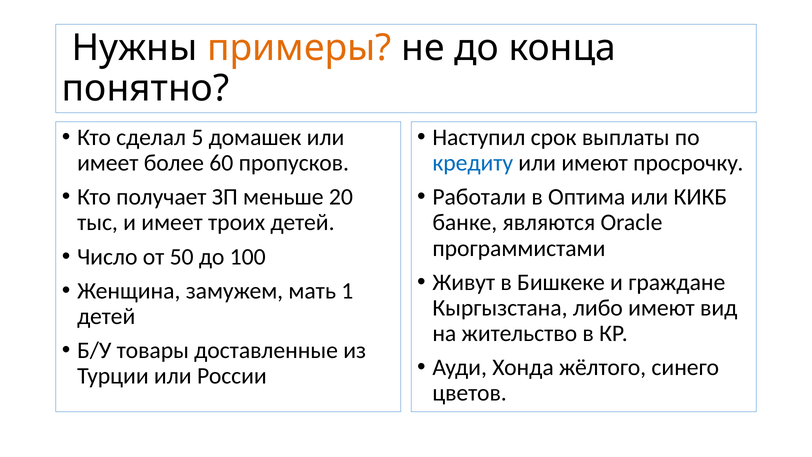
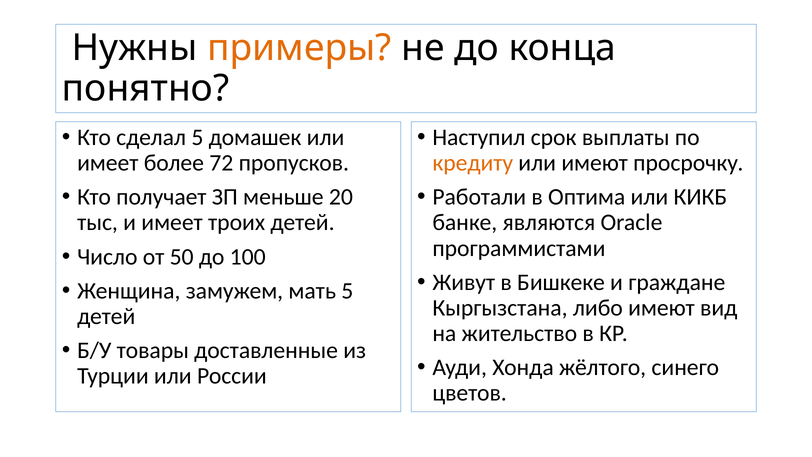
60: 60 -> 72 (221, 163)
кредиту colour: blue -> orange (473, 163)
мать 1: 1 -> 5 (347, 291)
